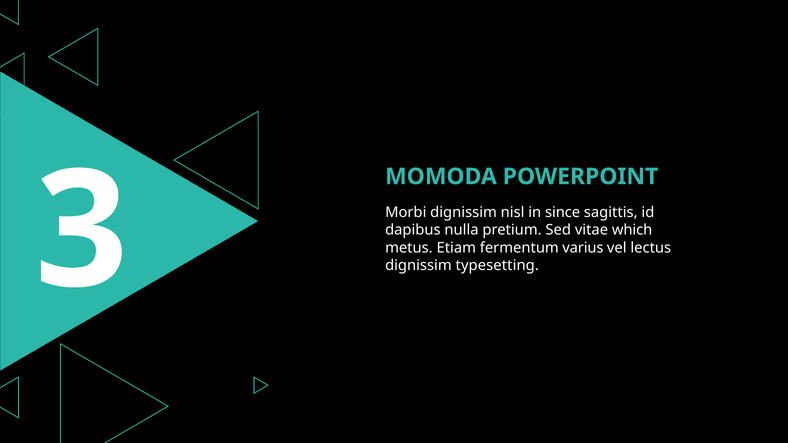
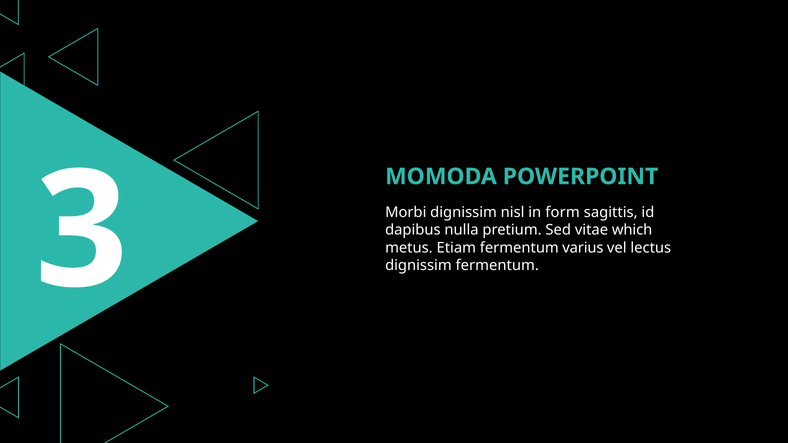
since: since -> form (563, 212)
dignissim typesetting: typesetting -> fermentum (497, 266)
